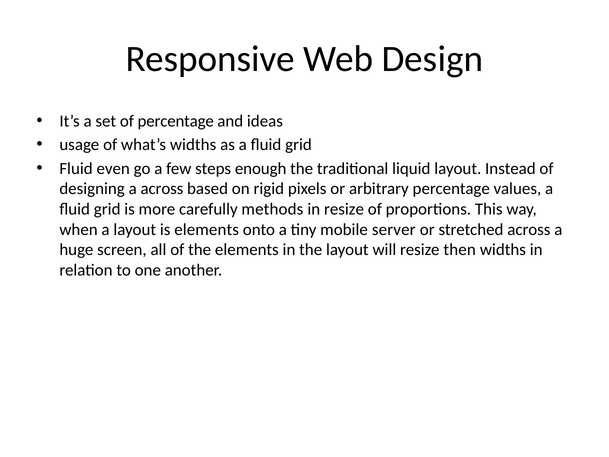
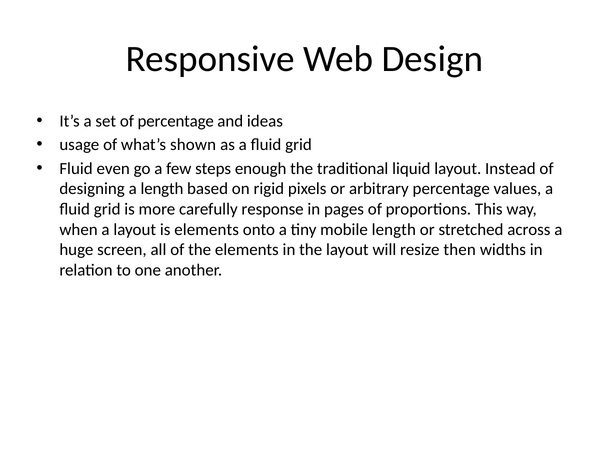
what’s widths: widths -> shown (193, 145)
a across: across -> length (162, 189)
methods: methods -> response (273, 209)
in resize: resize -> pages (344, 209)
mobile server: server -> length (394, 229)
